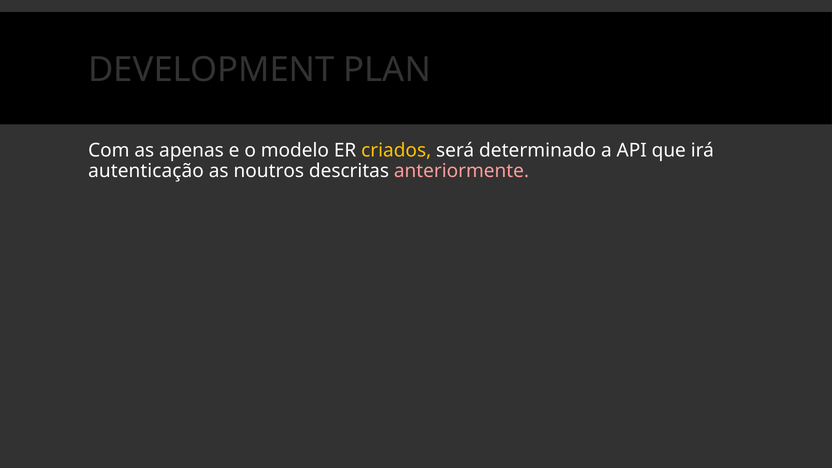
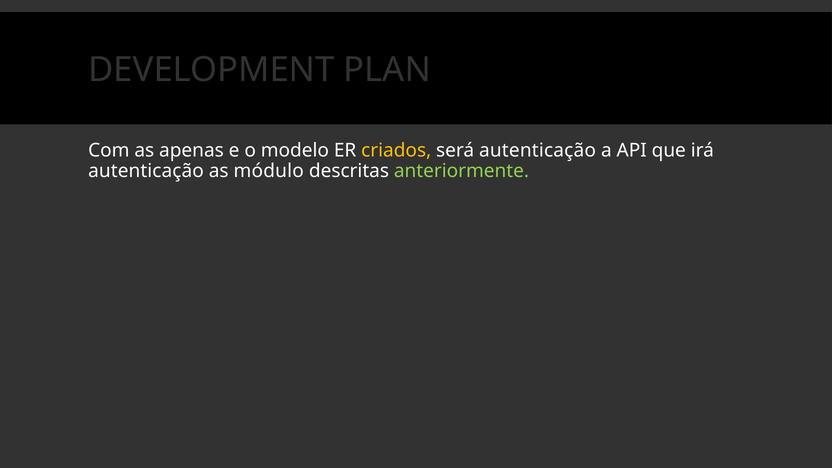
será determinado: determinado -> autenticação (538, 151)
noutros: noutros -> módulo (269, 171)
anteriormente colour: pink -> light green (461, 171)
